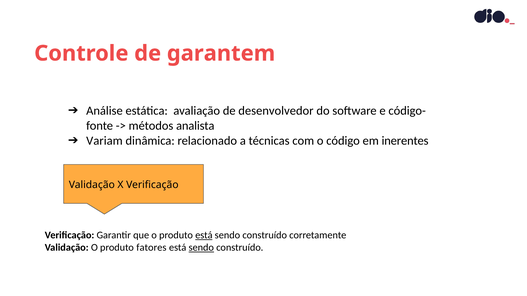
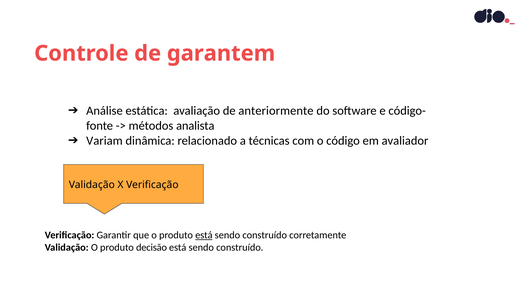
desenvolvedor: desenvolvedor -> anteriormente (276, 111)
inerentes: inerentes -> avaliador (405, 141)
fatores: fatores -> decisão (152, 248)
sendo underline: present -> none (201, 248)
